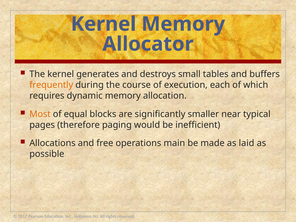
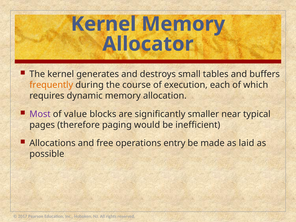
Most colour: orange -> purple (40, 114)
equal: equal -> value (75, 114)
main: main -> entry (174, 143)
